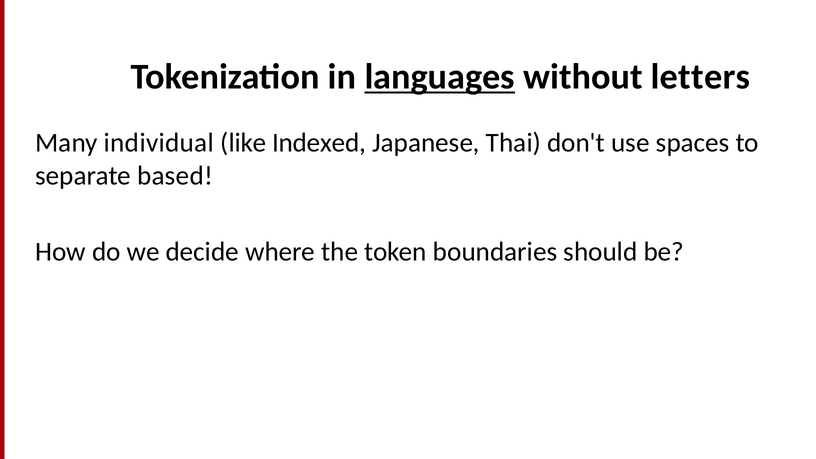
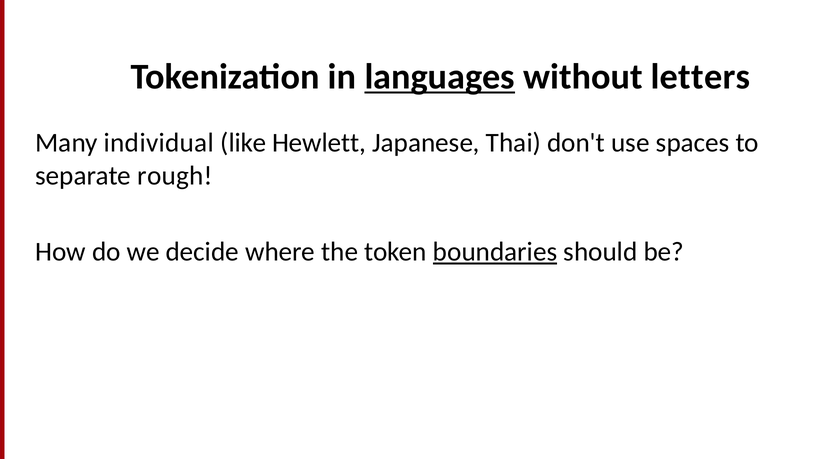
Indexed: Indexed -> Hewlett (319, 143)
based: based -> rough (175, 176)
boundaries underline: none -> present (495, 252)
